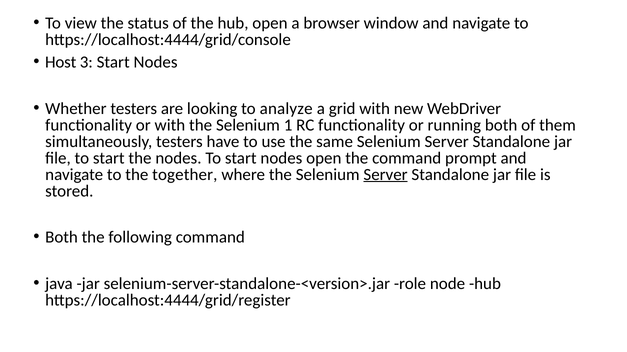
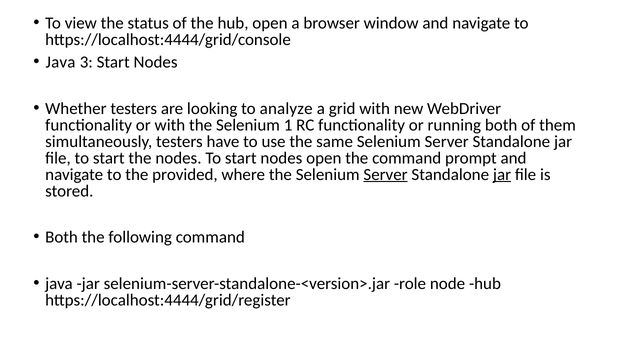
Host: Host -> Java (61, 62)
together: together -> provided (185, 175)
jar underline: none -> present (502, 175)
